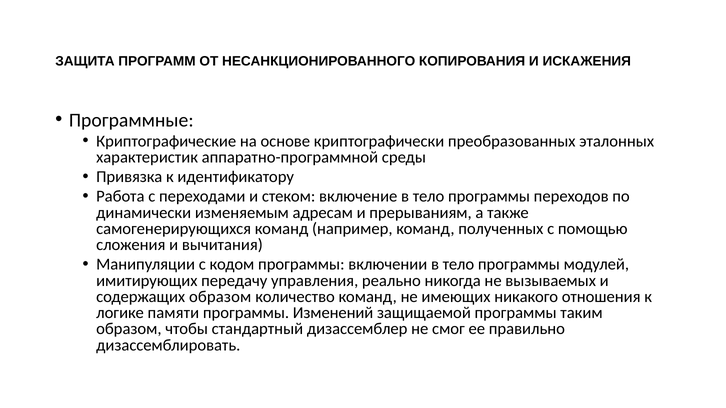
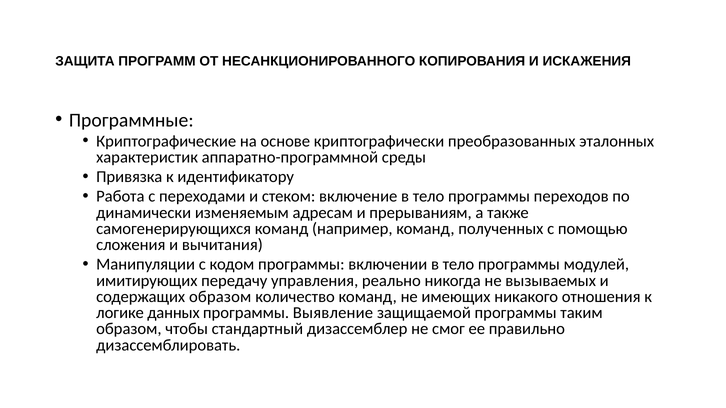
памяти: памяти -> данных (173, 313)
Изменений: Изменений -> Выявление (333, 313)
